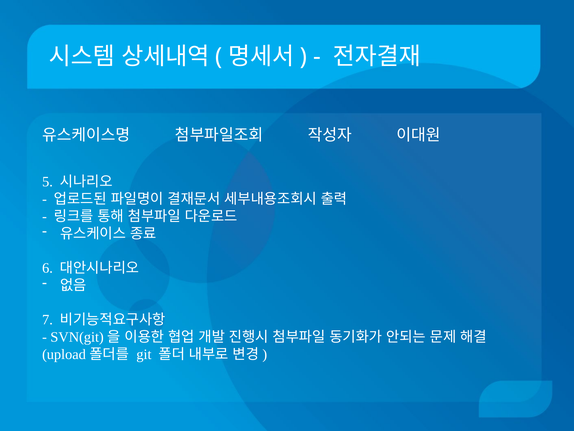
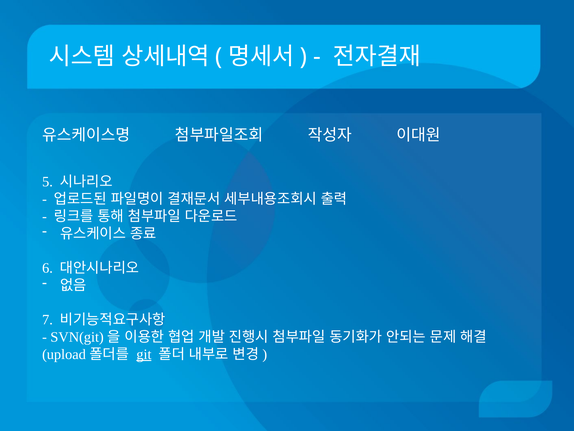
git underline: none -> present (144, 354)
